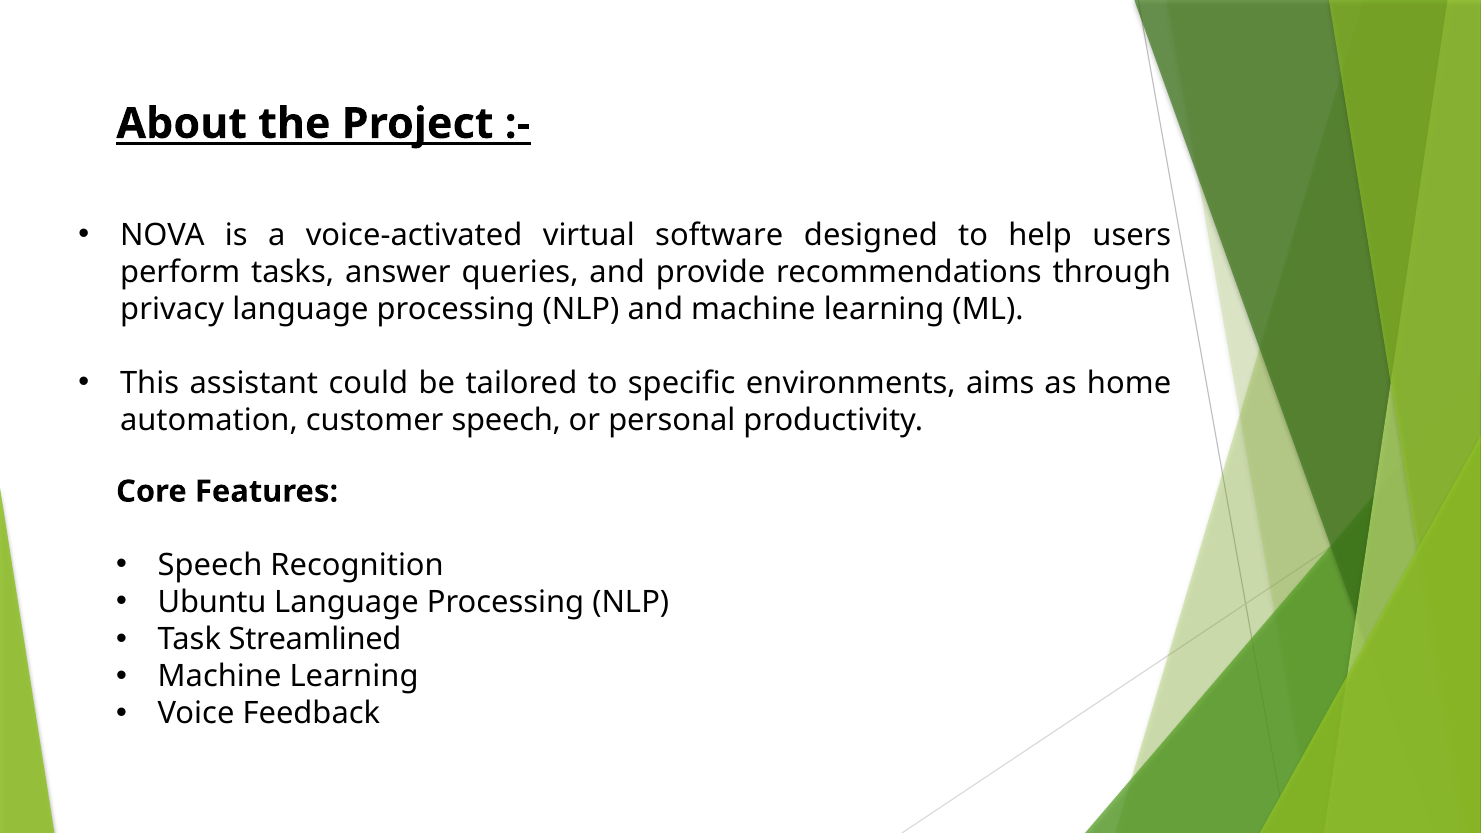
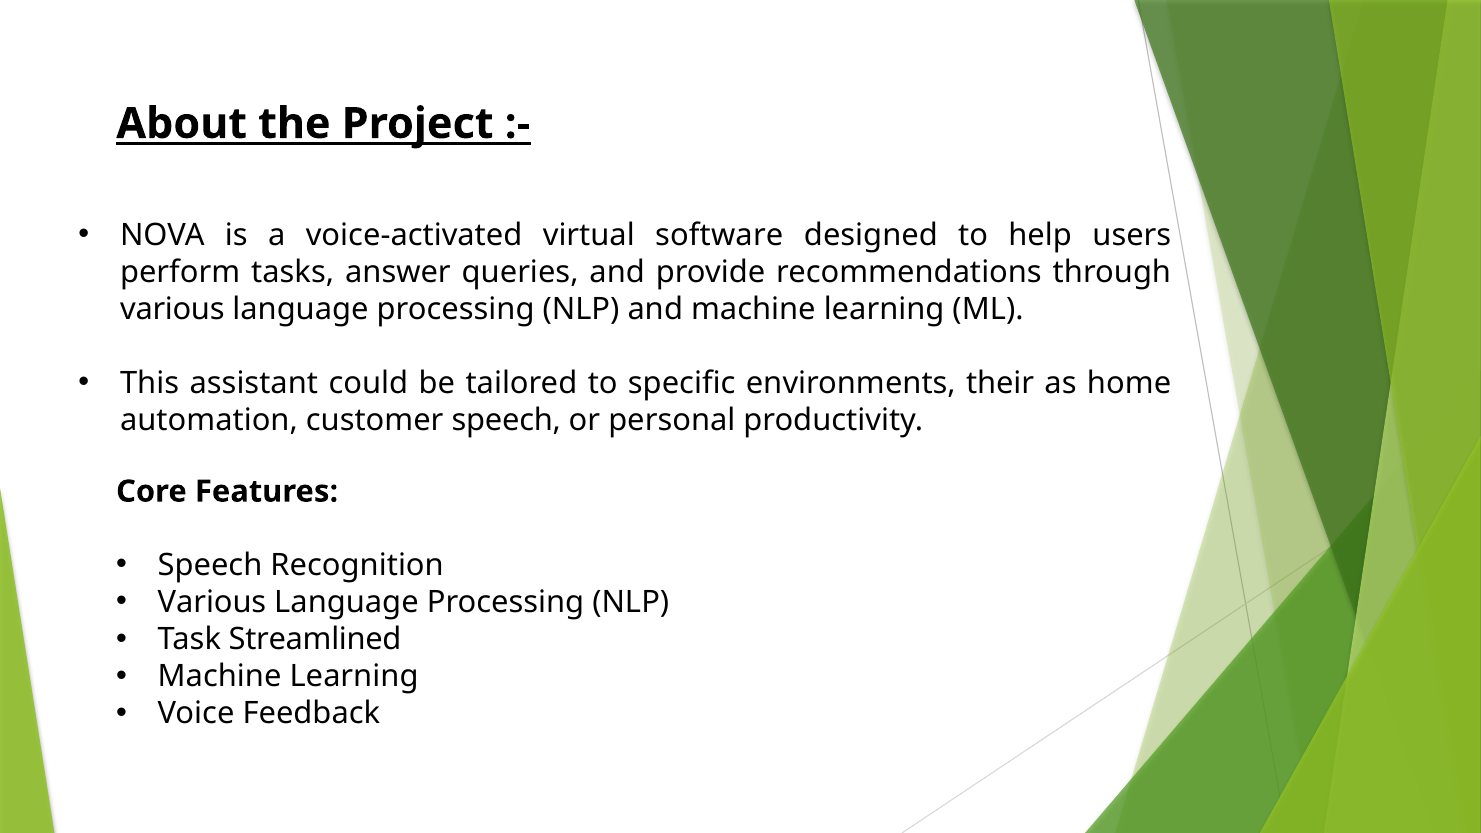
privacy: privacy -> various (172, 309)
aims: aims -> their (1000, 383)
Ubuntu: Ubuntu -> Various (212, 603)
